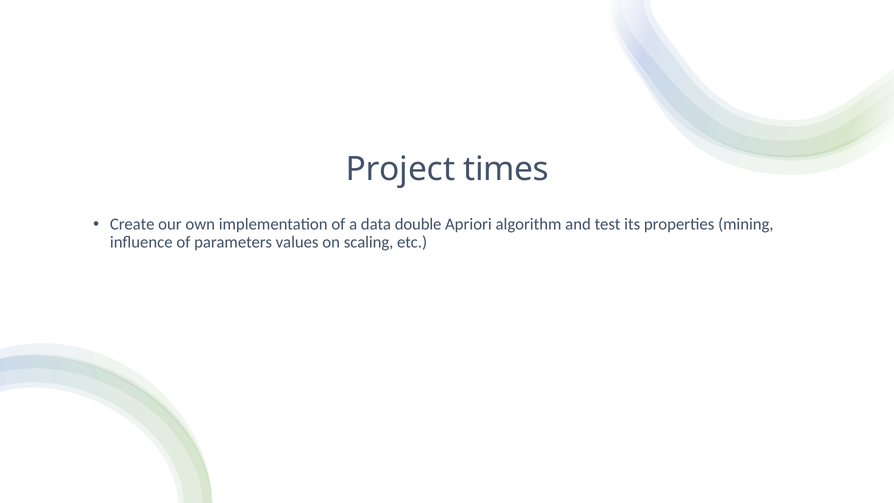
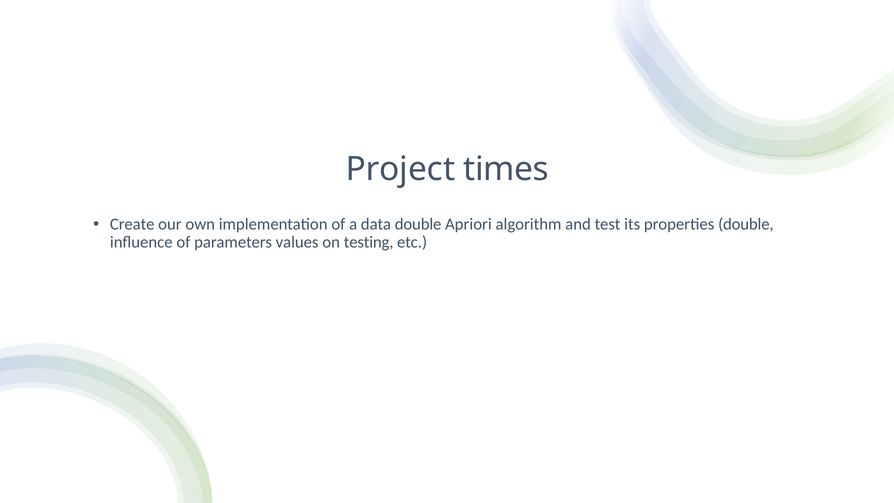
properties mining: mining -> double (746, 224)
scaling: scaling -> testing (369, 242)
